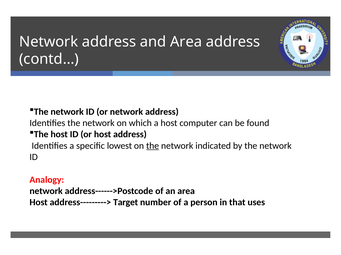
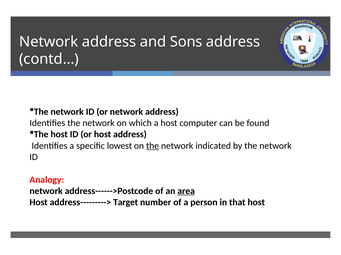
and Area: Area -> Sons (186, 42)
area underline: none -> present (186, 192)
that uses: uses -> host (256, 203)
